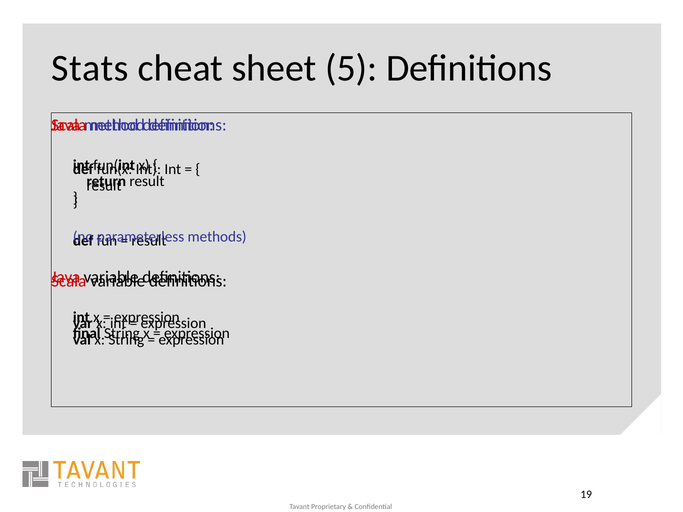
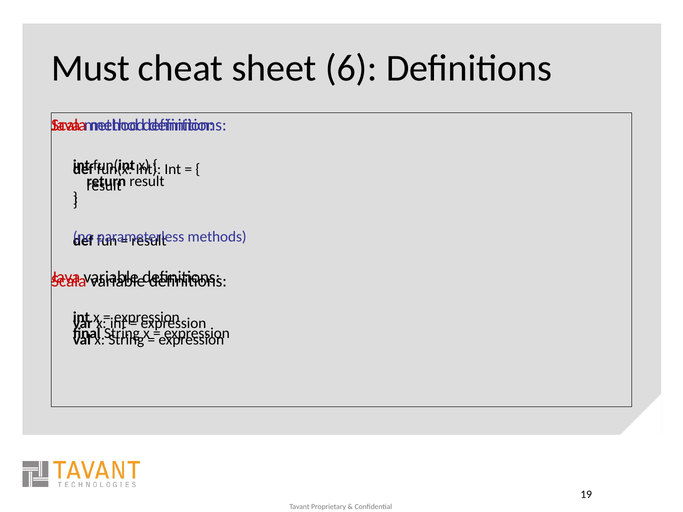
Stats: Stats -> Must (90, 68)
5: 5 -> 6 (351, 68)
